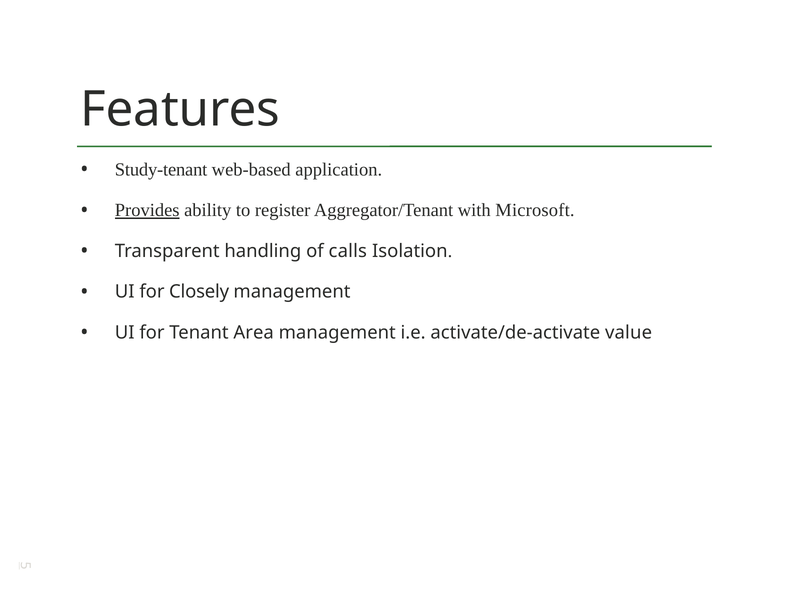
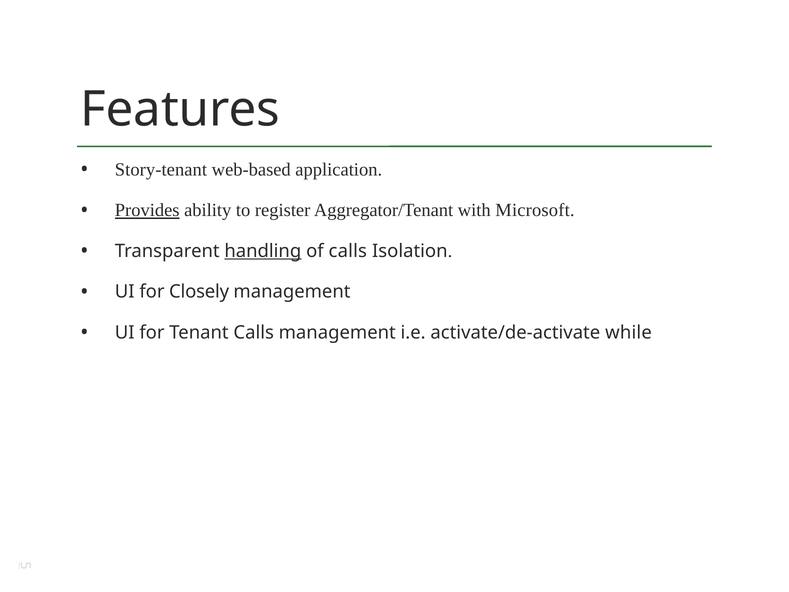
Study-tenant: Study-tenant -> Story-tenant (161, 170)
handling underline: none -> present (263, 251)
Tenant Area: Area -> Calls (254, 332)
value: value -> while (629, 332)
